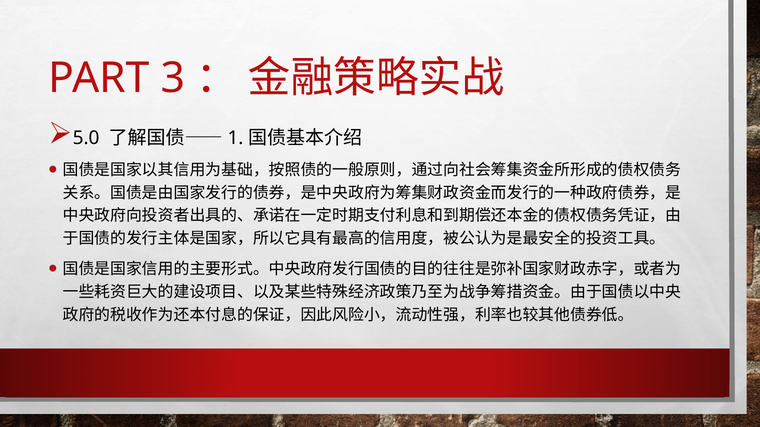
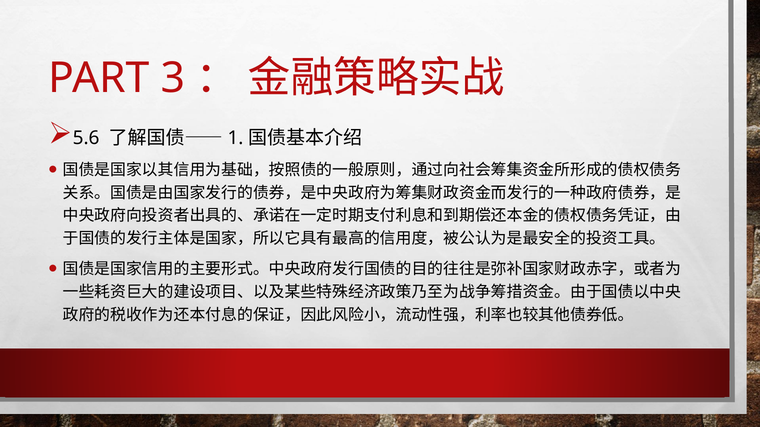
5.0: 5.0 -> 5.6 (86, 138)
